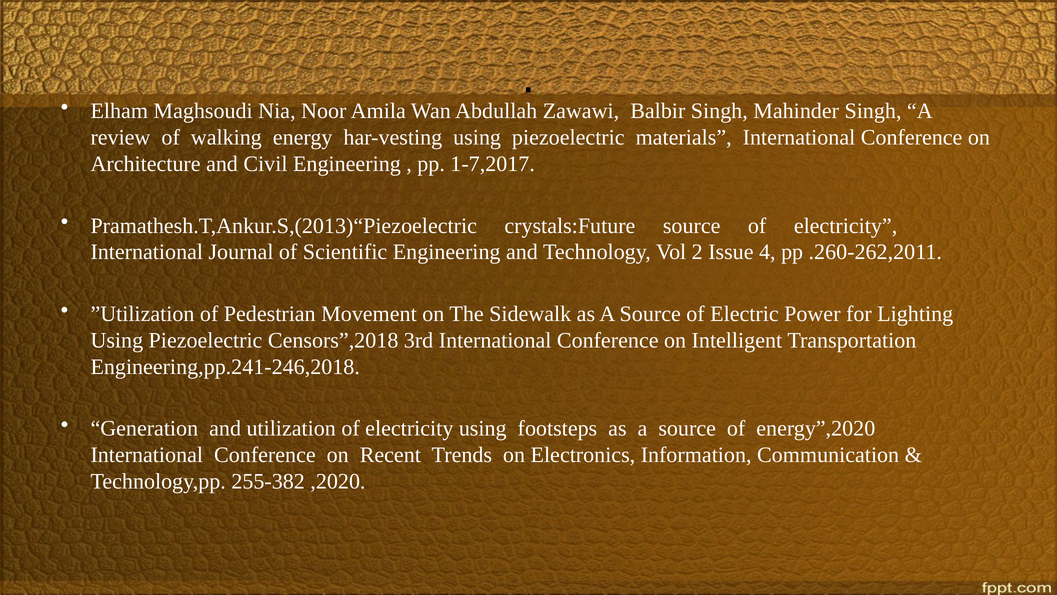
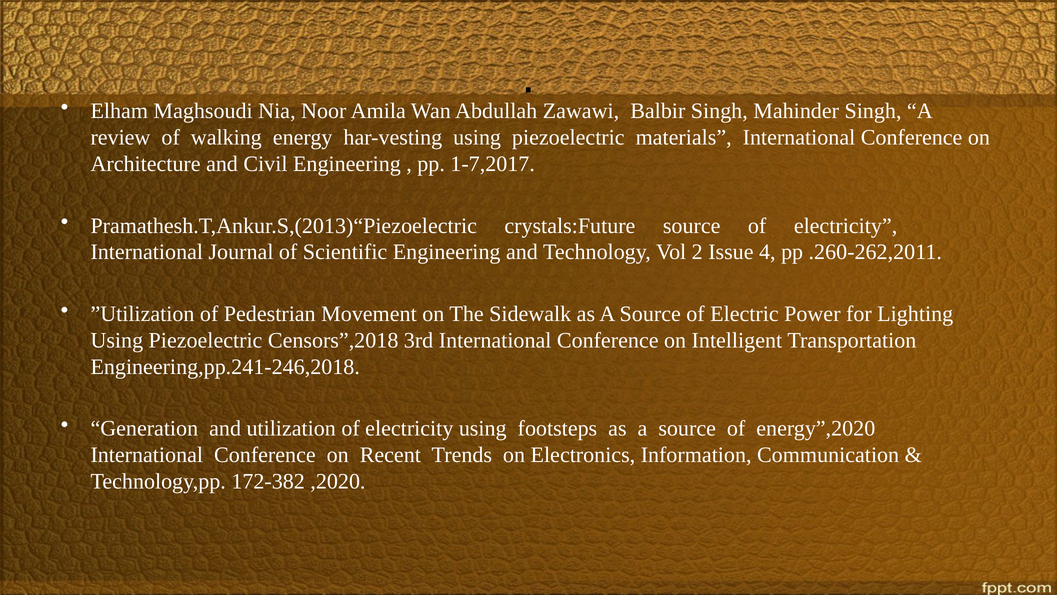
255-382: 255-382 -> 172-382 (268, 481)
